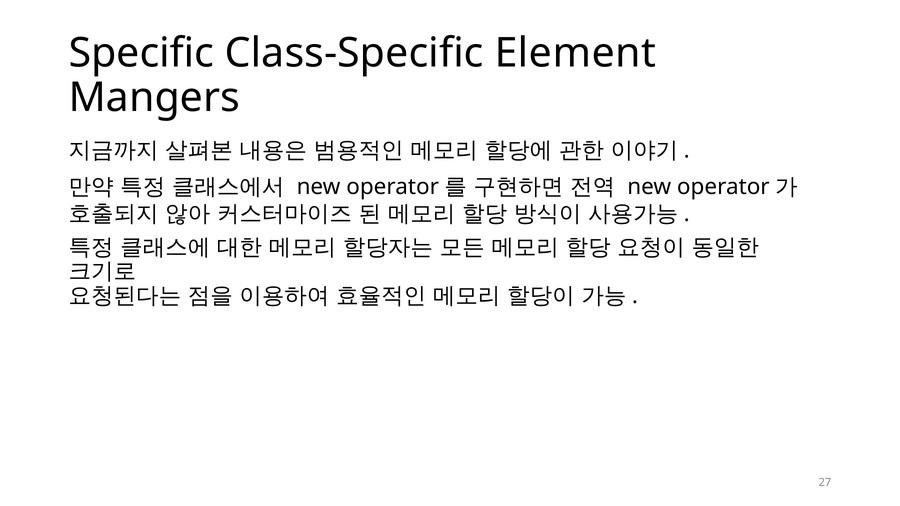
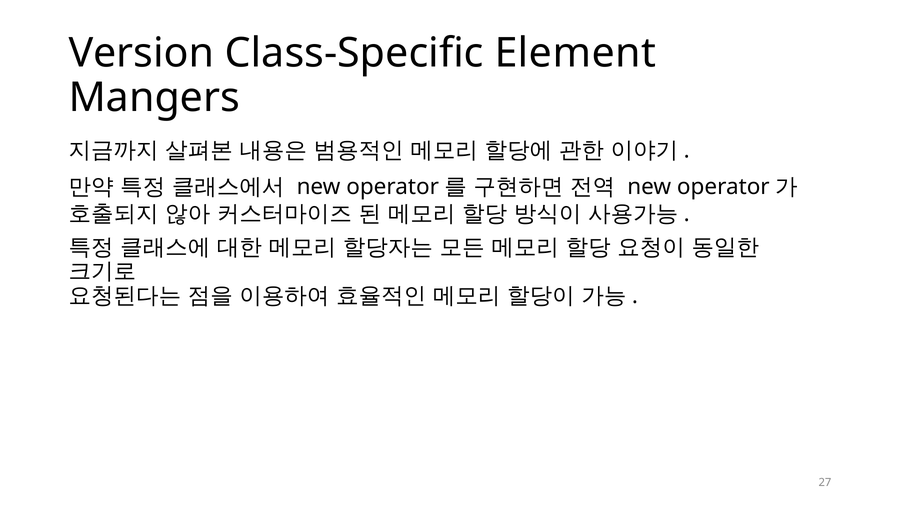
Specific: Specific -> Version (141, 53)
